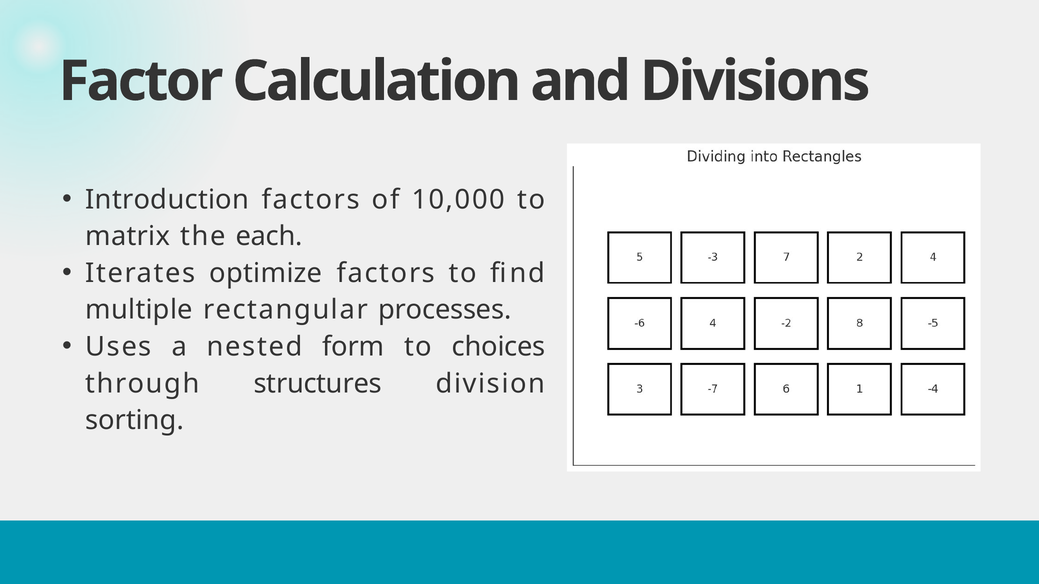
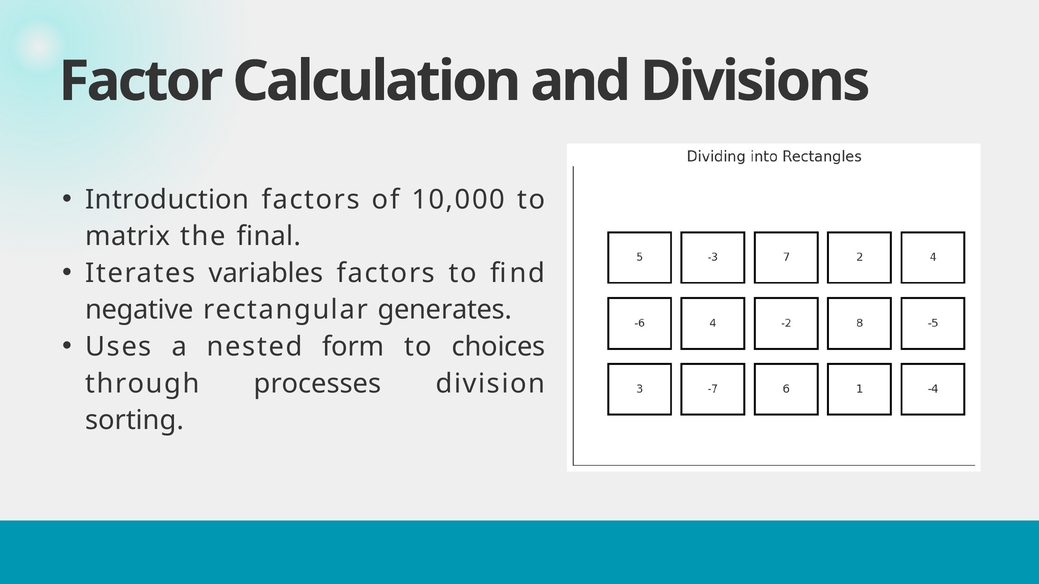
each: each -> final (269, 236)
optimize: optimize -> variables (266, 273)
multiple: multiple -> negative (139, 310)
processes: processes -> generates (445, 310)
structures: structures -> processes (318, 384)
